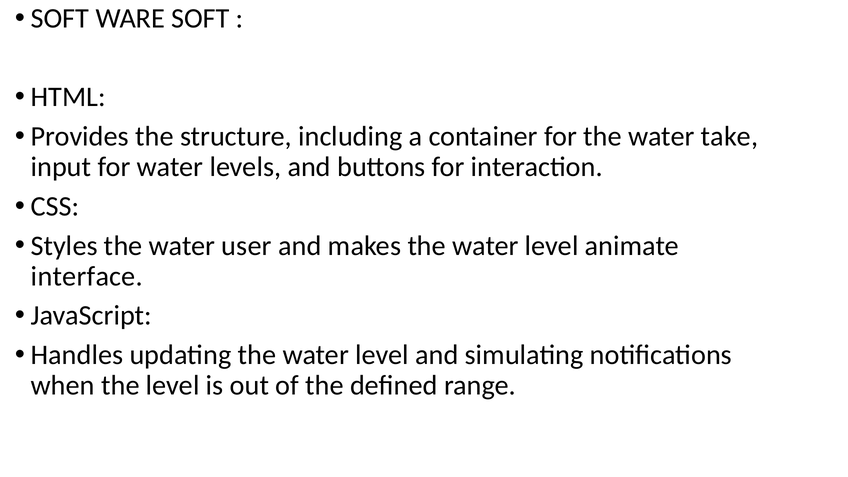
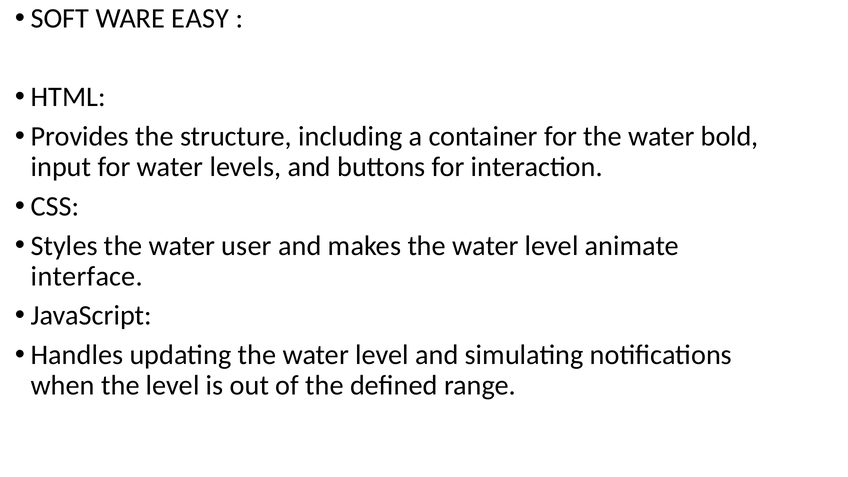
WARE SOFT: SOFT -> EASY (200, 18)
take: take -> bold (730, 136)
